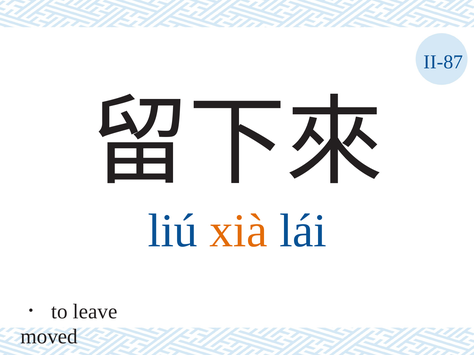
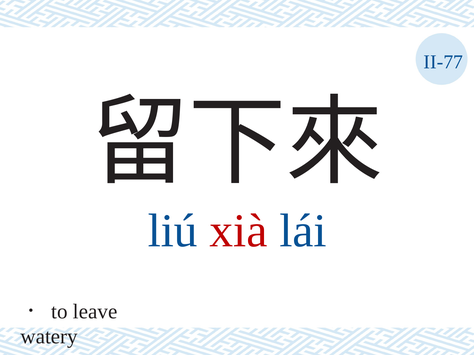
II-87: II-87 -> II-77 (443, 62)
xià colour: orange -> red (239, 231)
moved: moved -> watery (49, 337)
